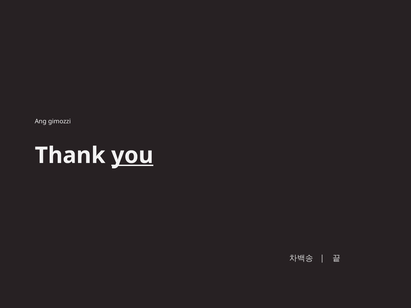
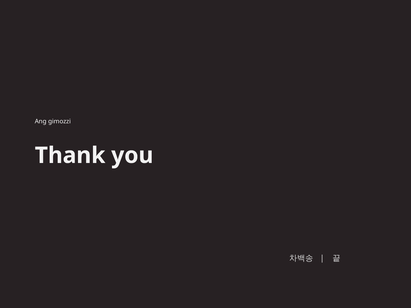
you underline: present -> none (132, 156)
